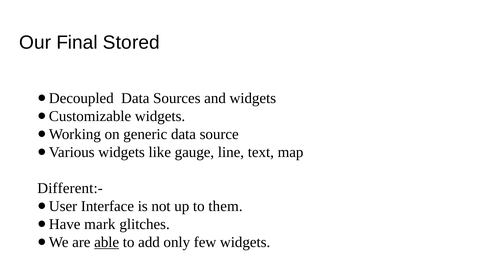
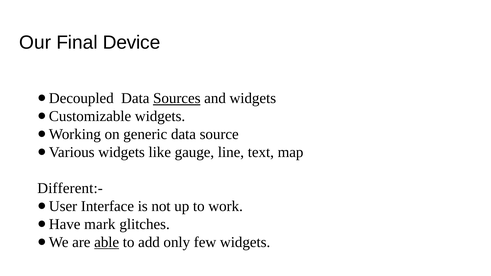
Stored: Stored -> Device (132, 43)
Sources underline: none -> present (177, 98)
them: them -> work (226, 206)
